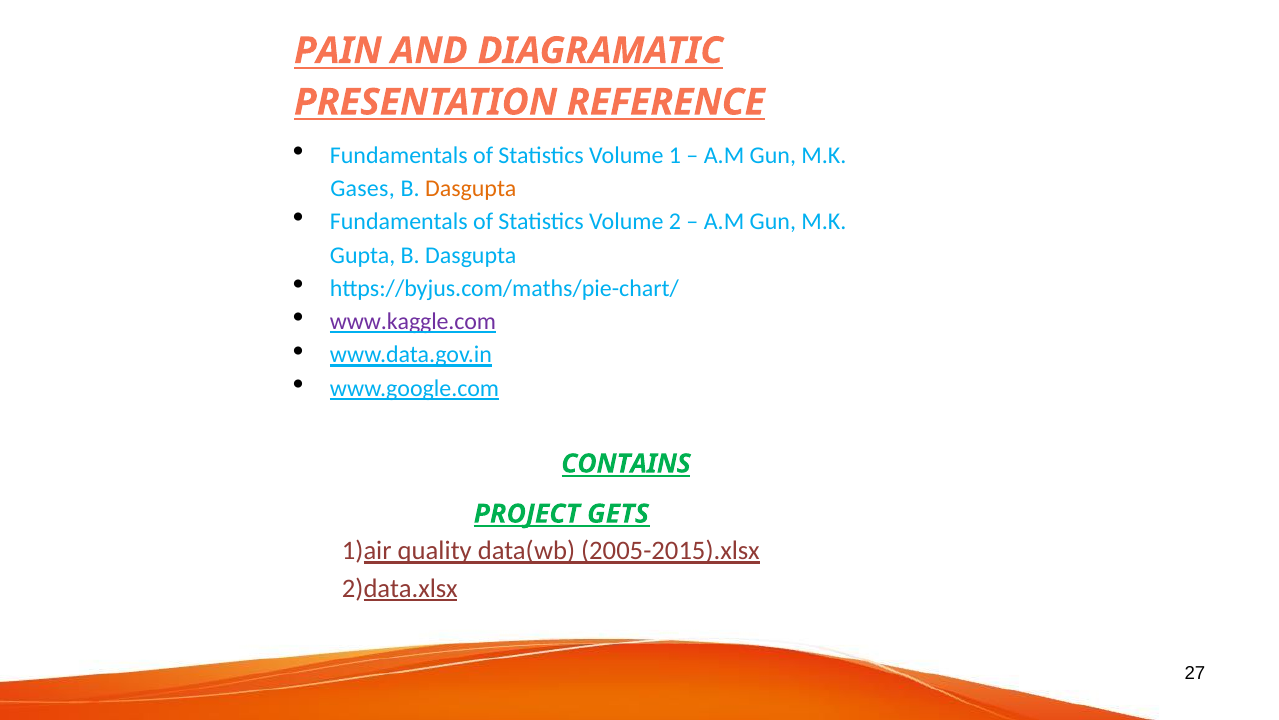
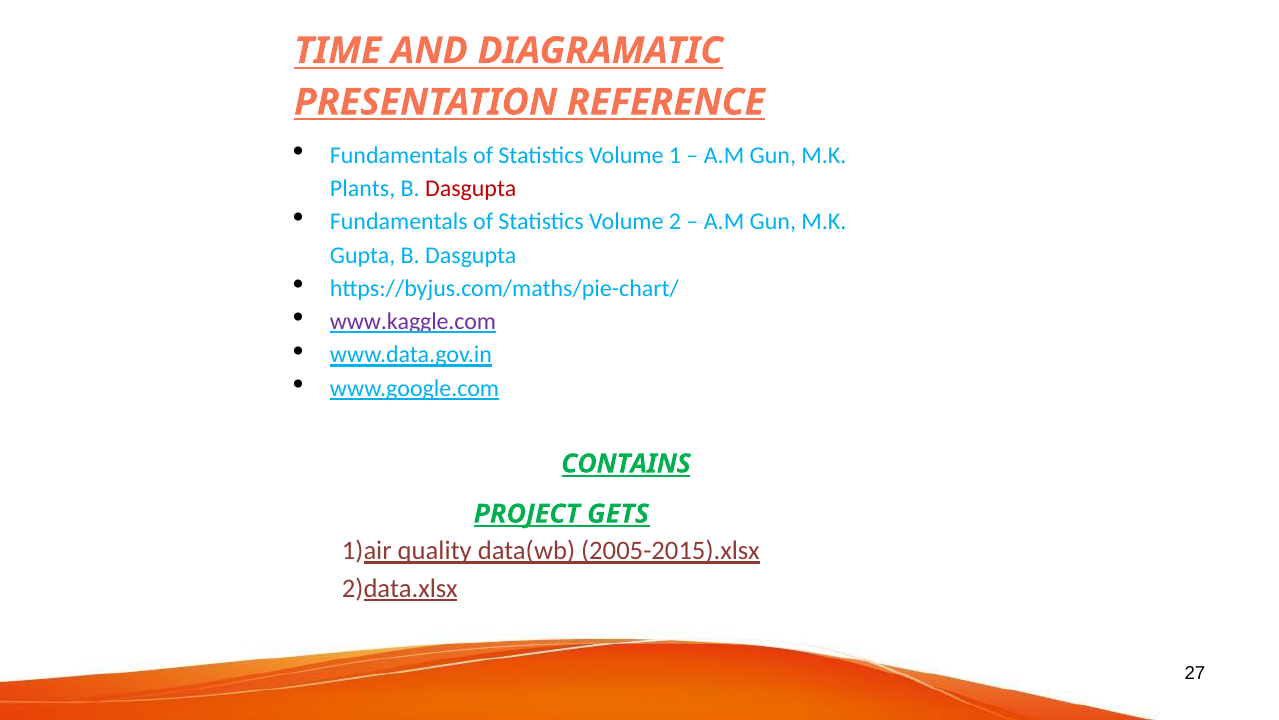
PAIN: PAIN -> TIME (338, 51)
Gases: Gases -> Plants (363, 189)
Dasgupta colour: orange -> red (471, 189)
